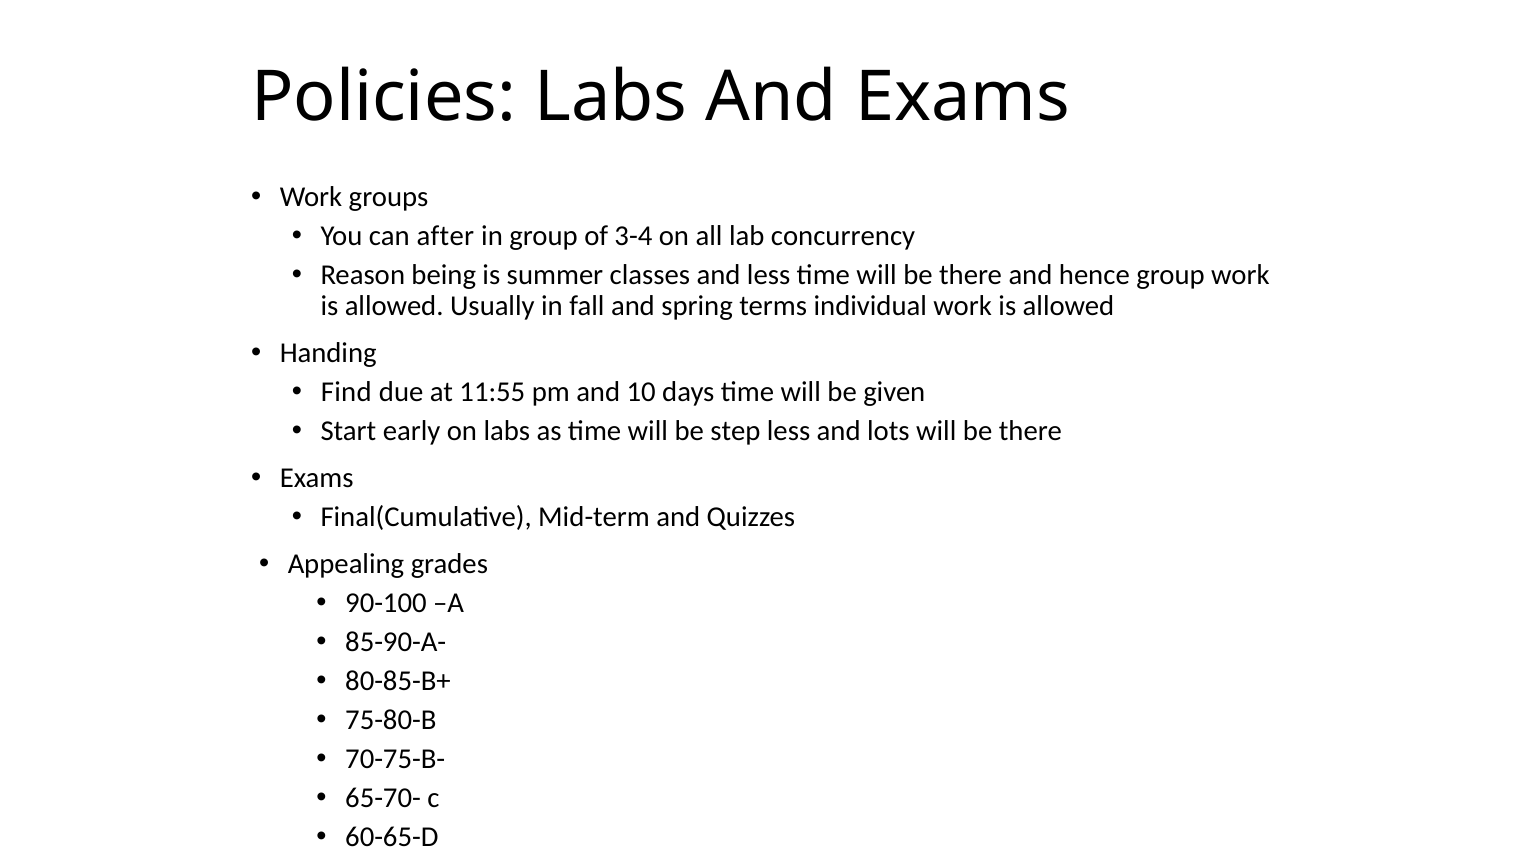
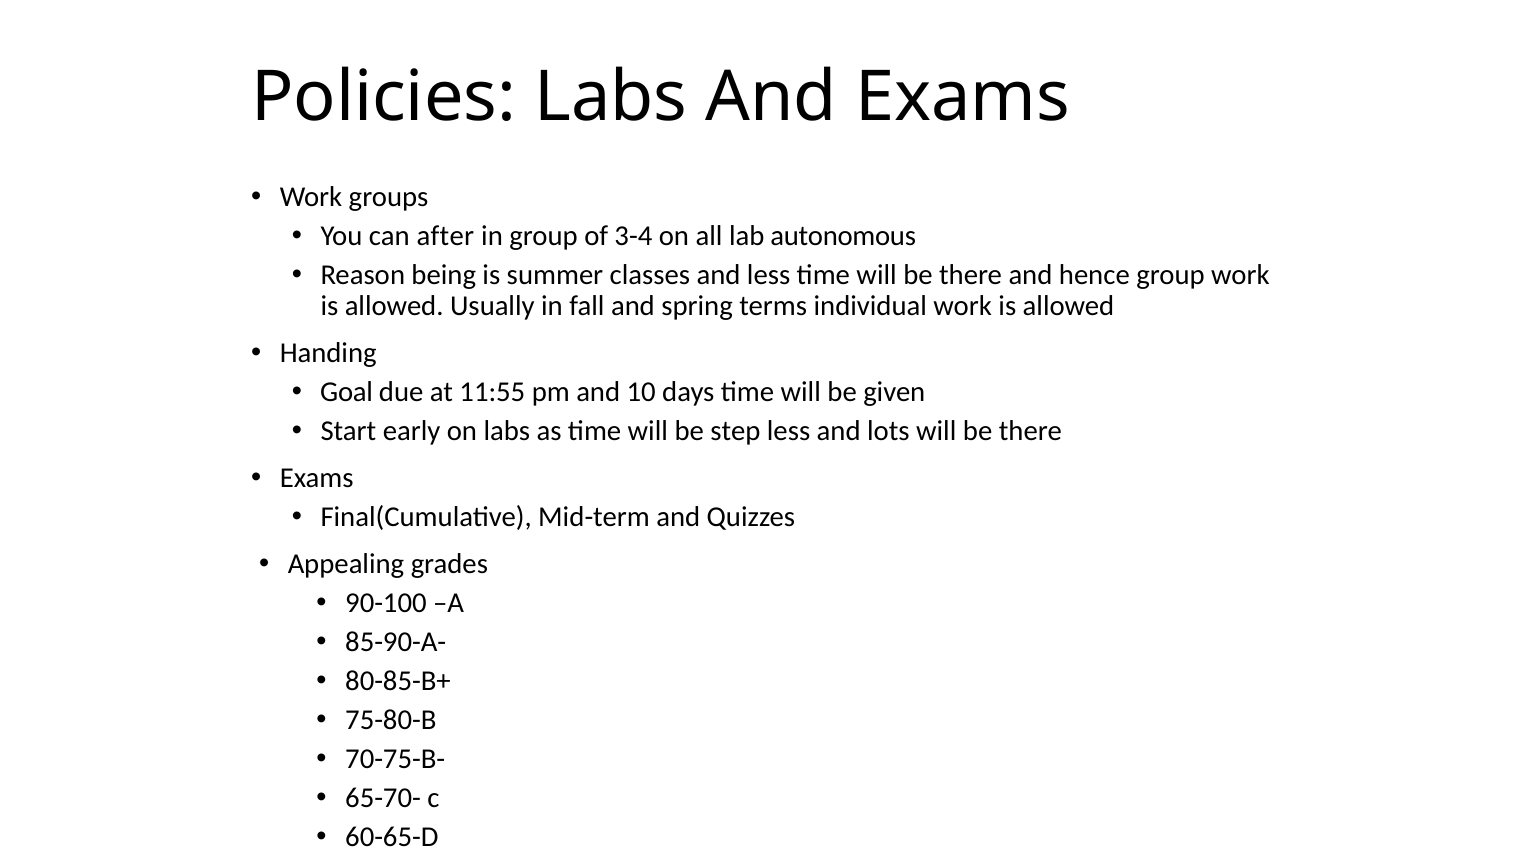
concurrency: concurrency -> autonomous (843, 236)
Find: Find -> Goal (347, 392)
